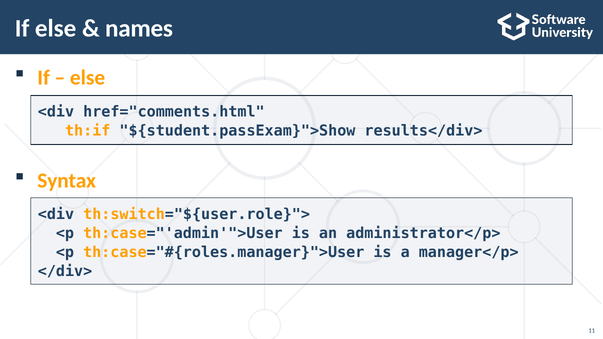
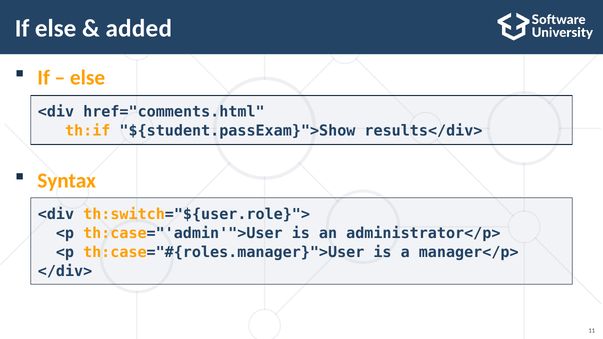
names: names -> added (139, 29)
